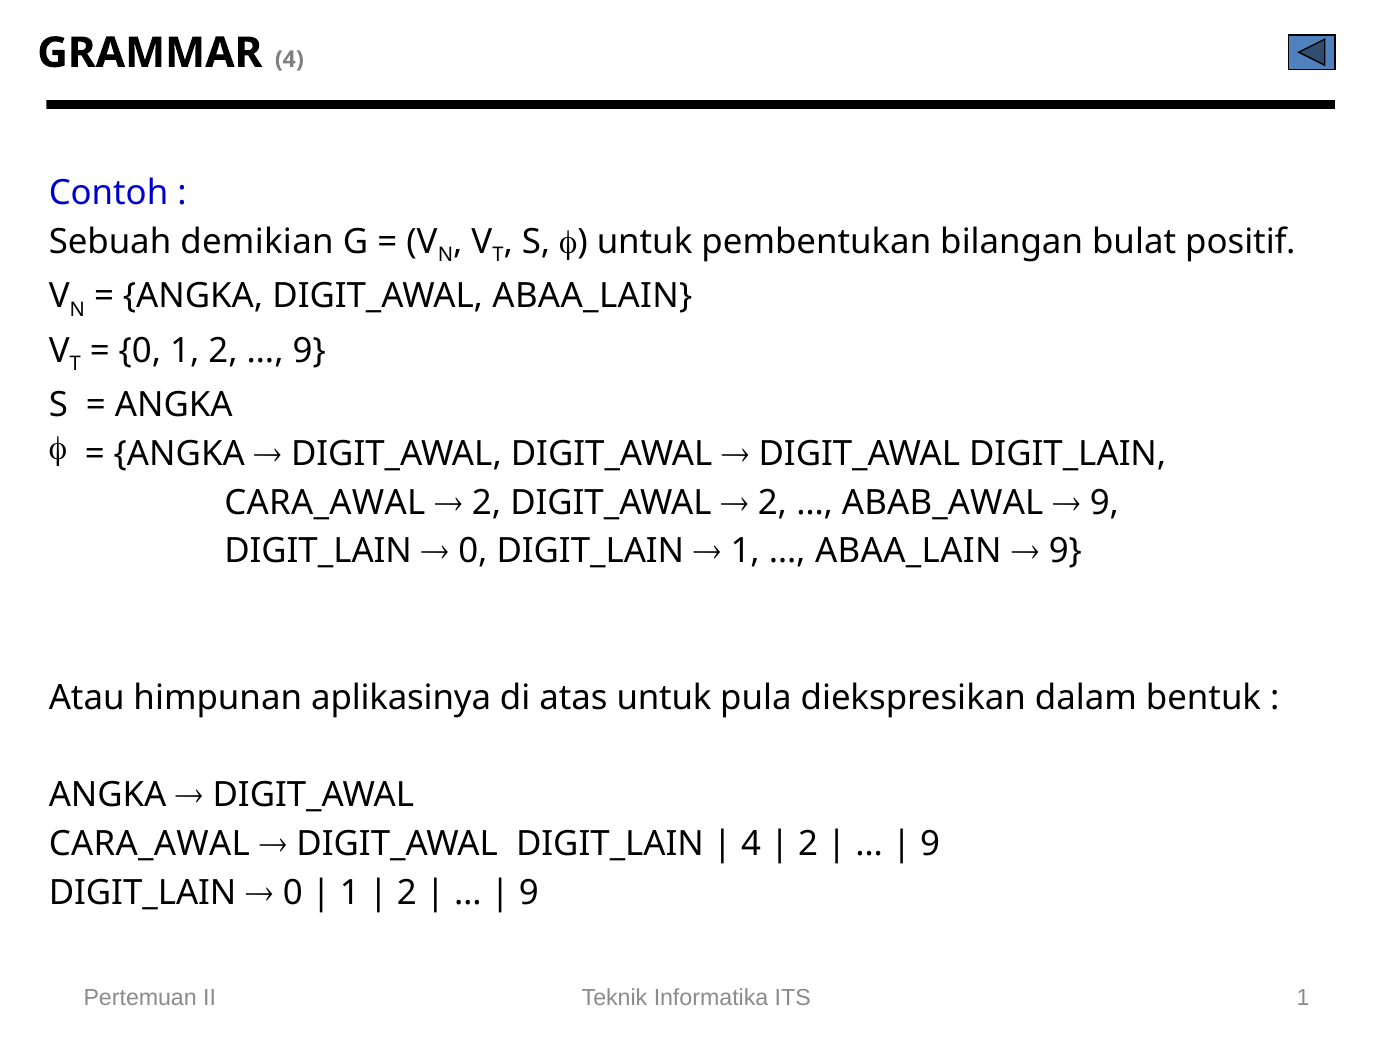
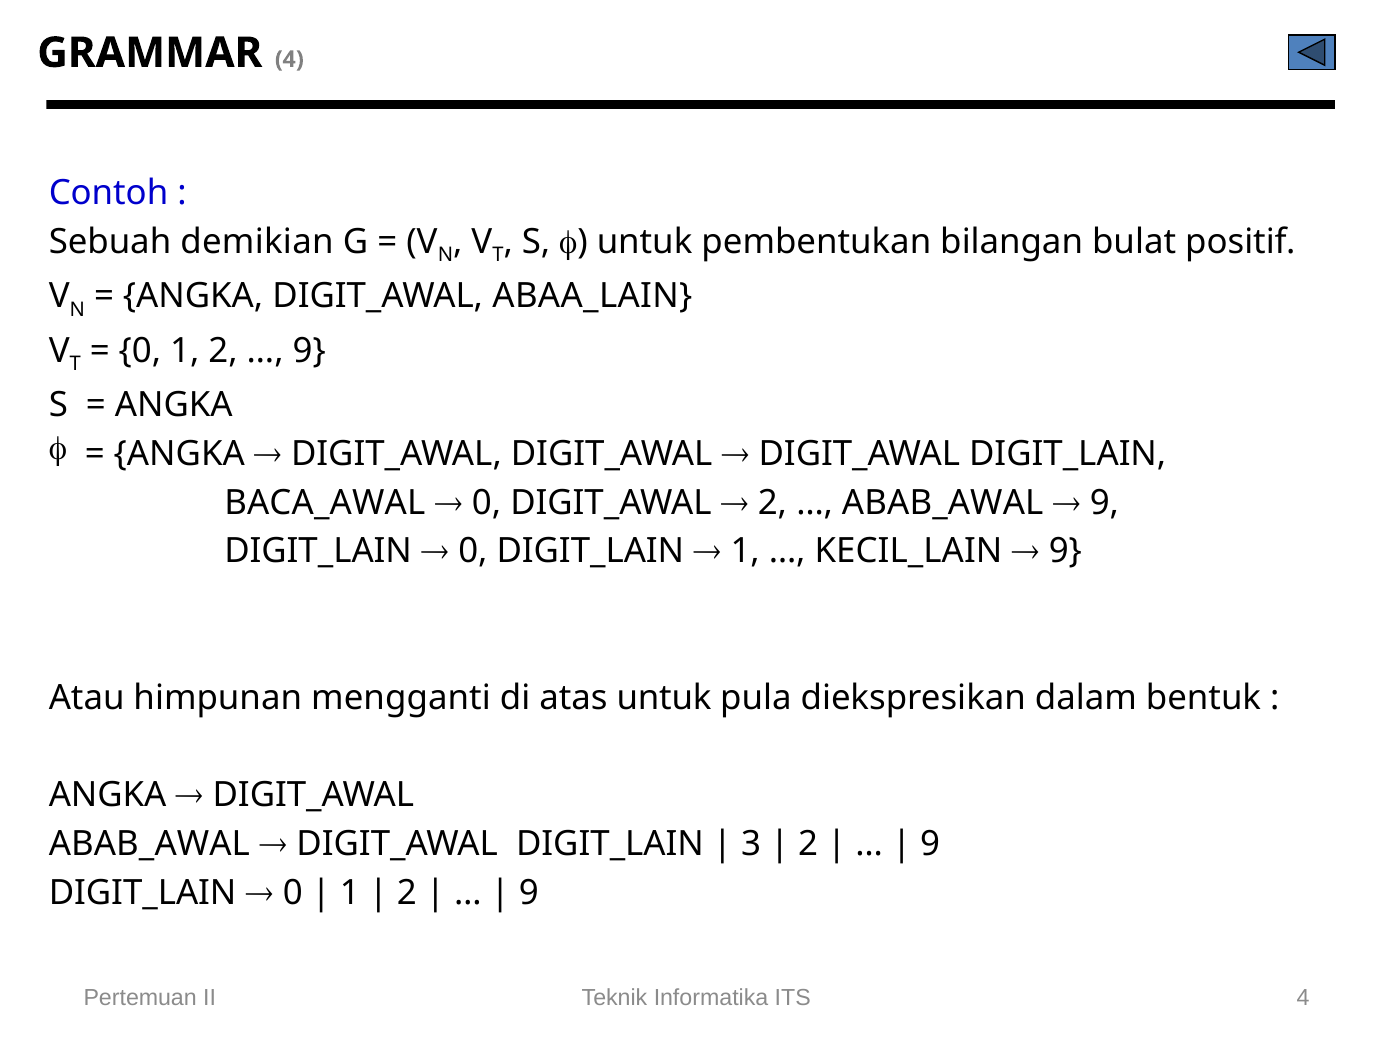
CARA_AWAL: CARA_AWAL -> BACA_AWAL (325, 502)
2: 2 -> 0 (487, 502)
ABAA_LAIN: ABAA_LAIN -> KECIL_LAIN (908, 551)
aplikasinya: aplikasinya -> mengganti (401, 697)
CARA_AWAL: CARA_AWAL -> ABAB_AWAL (149, 844)
4: 4 -> 3 (751, 844)
ITS 1: 1 -> 4 (1303, 998)
